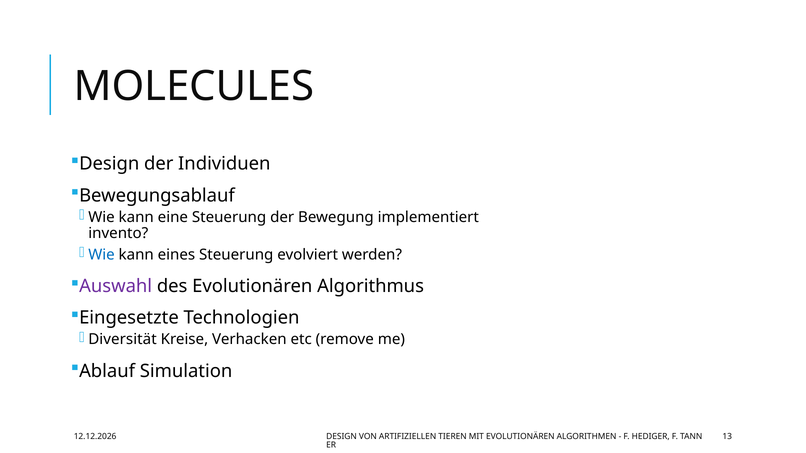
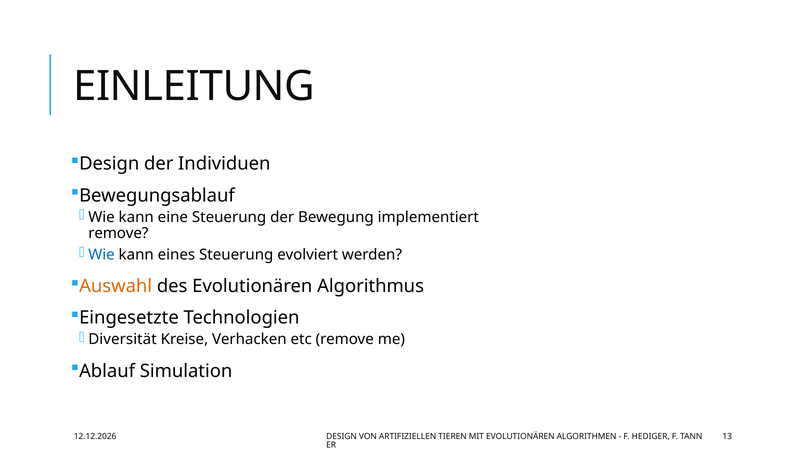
MOLECULES: MOLECULES -> EINLEITUNG (194, 86)
invento: invento -> remove (118, 234)
Auswahl colour: purple -> orange (116, 286)
